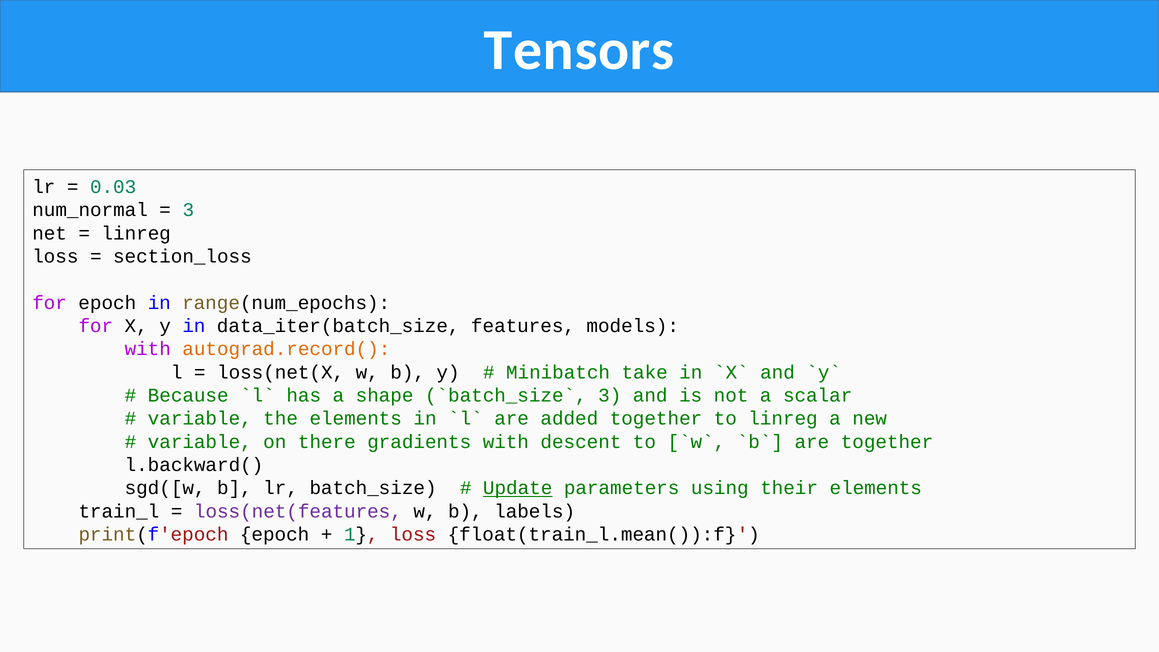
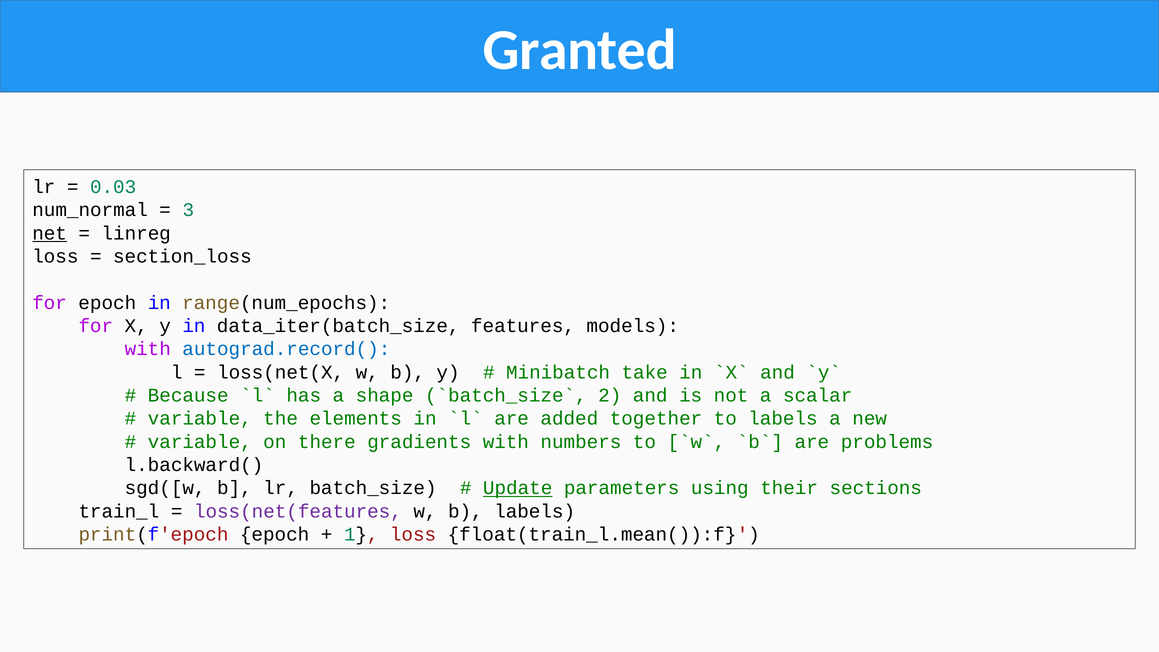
Tensors: Tensors -> Granted (580, 50)
net underline: none -> present (50, 233)
autograd.record( colour: orange -> blue (286, 349)
3: 3 -> 2 (610, 395)
to linreg: linreg -> labels (783, 419)
descent: descent -> numbers (581, 442)
are together: together -> problems (887, 442)
their elements: elements -> sections (876, 488)
